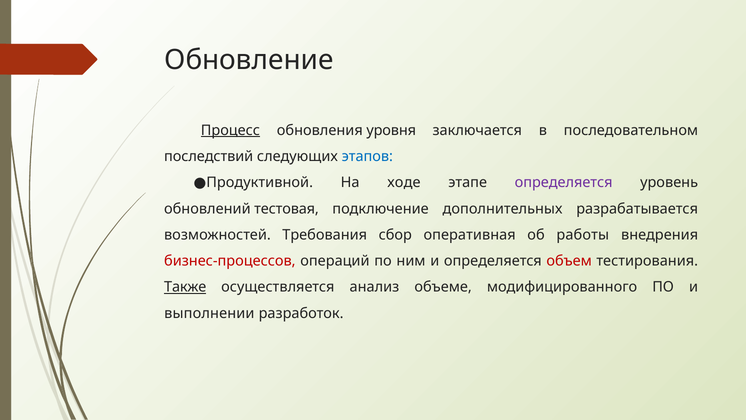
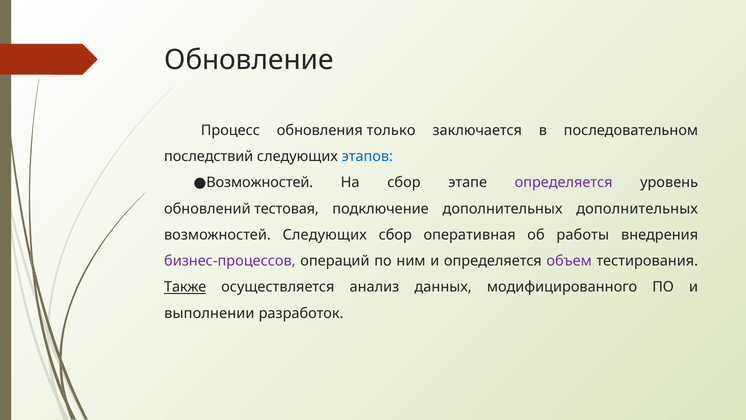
Процесс underline: present -> none (230, 130)
уровня: уровня -> только (391, 130)
Продуктивной: Продуктивной -> Возможностей (260, 183)
На ходе: ходе -> сбор (404, 183)
дополнительных разрабатывается: разрабатывается -> дополнительных (637, 209)
возможностей Требования: Требования -> Следующих (325, 235)
бизнес-процессов colour: red -> purple (230, 261)
объем colour: red -> purple (569, 261)
объеме: объеме -> данных (443, 287)
